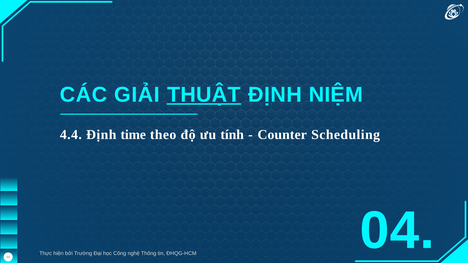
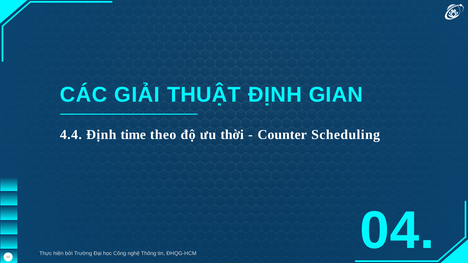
THUẬT underline: present -> none (204, 95)
NIỆM: NIỆM -> GIAN (336, 95)
tính: tính -> thời (232, 135)
